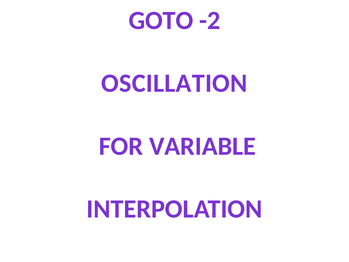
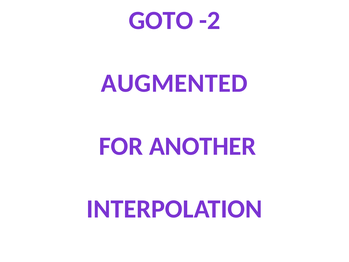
OSCILLATION: OSCILLATION -> AUGMENTED (174, 83)
VARIABLE: VARIABLE -> ANOTHER (203, 146)
